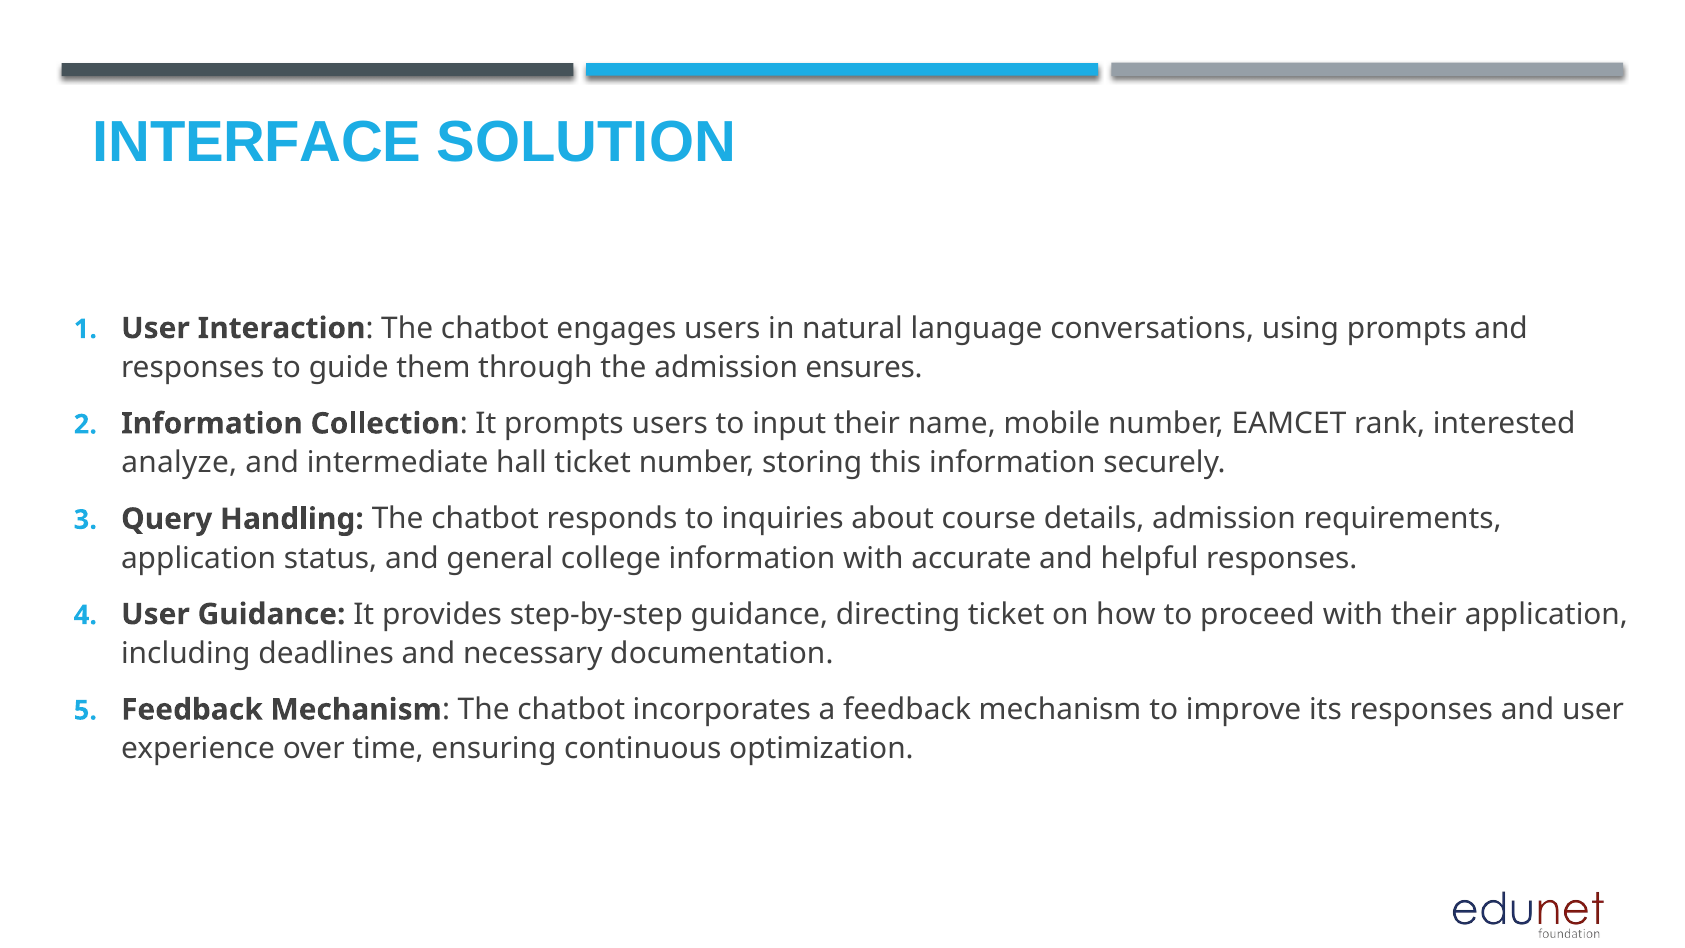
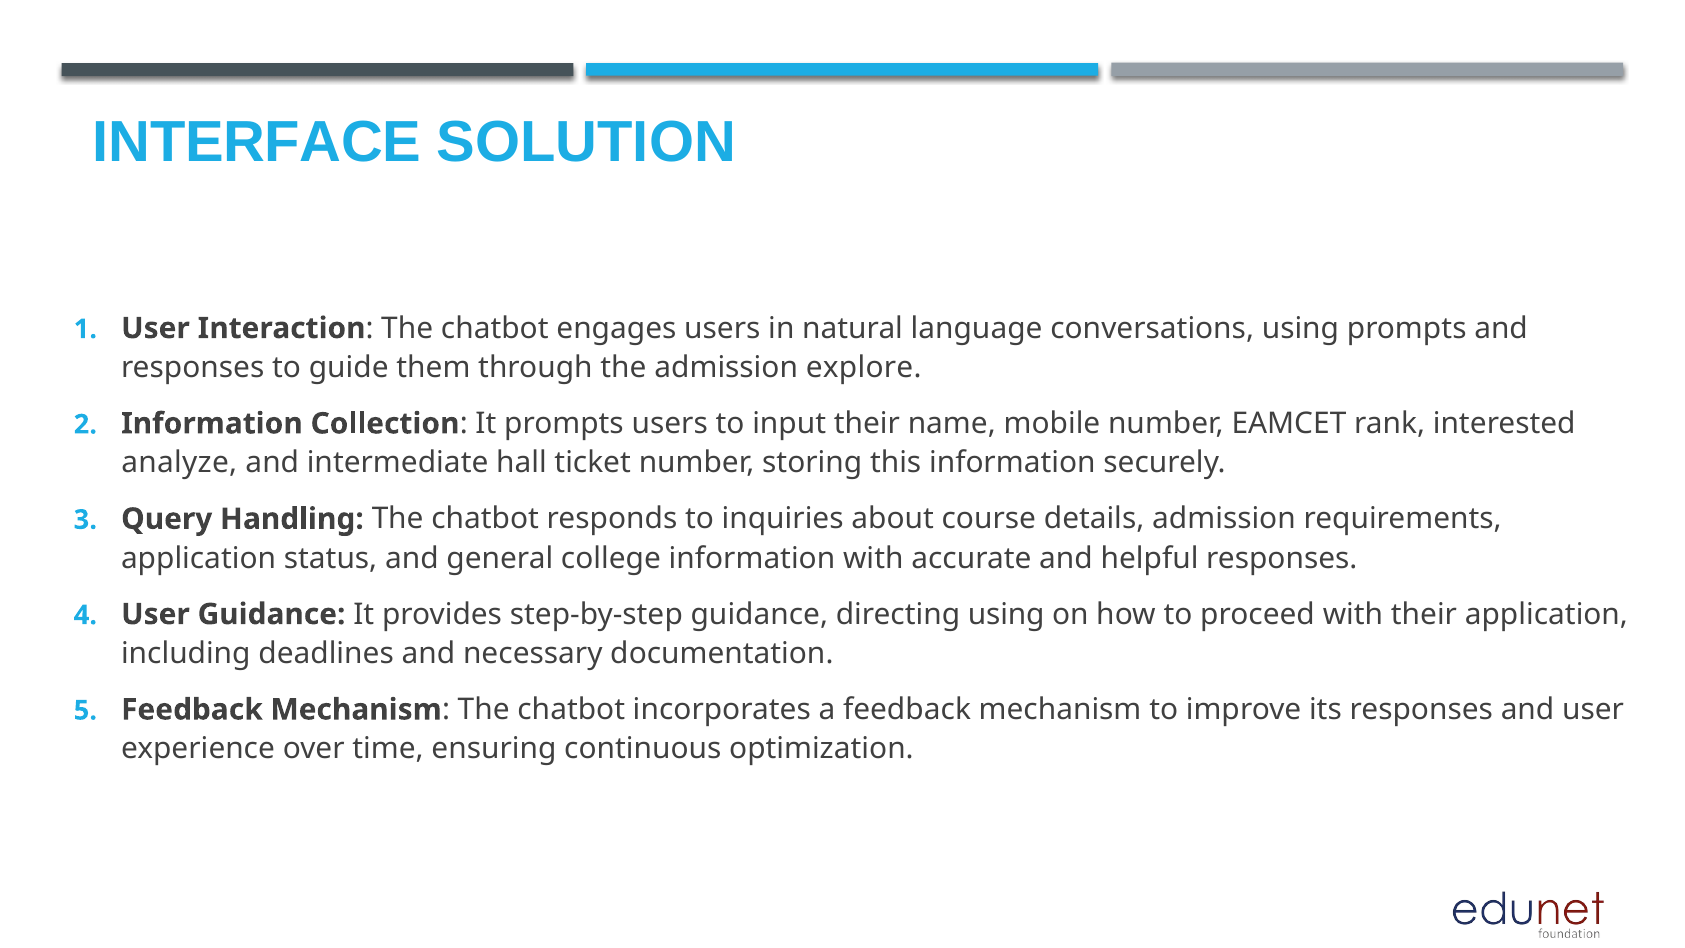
ensures: ensures -> explore (864, 368)
directing ticket: ticket -> using (1006, 614)
